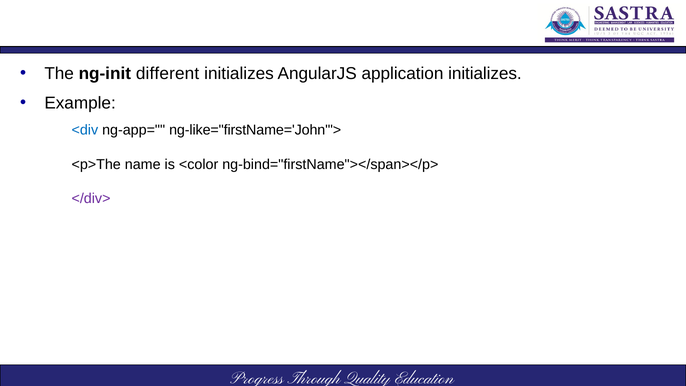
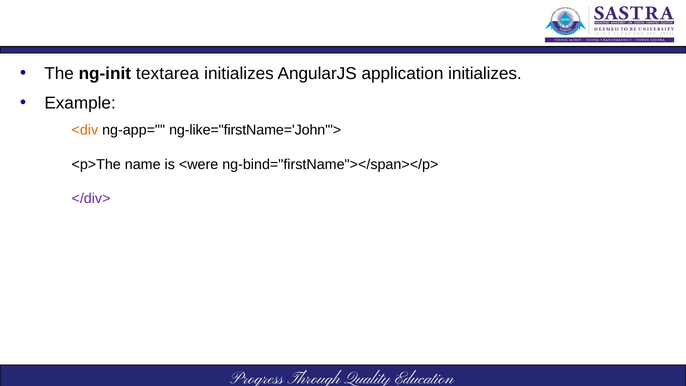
different: different -> textarea (168, 74)
<div colour: blue -> orange (85, 130)
<color: <color -> <were (199, 164)
